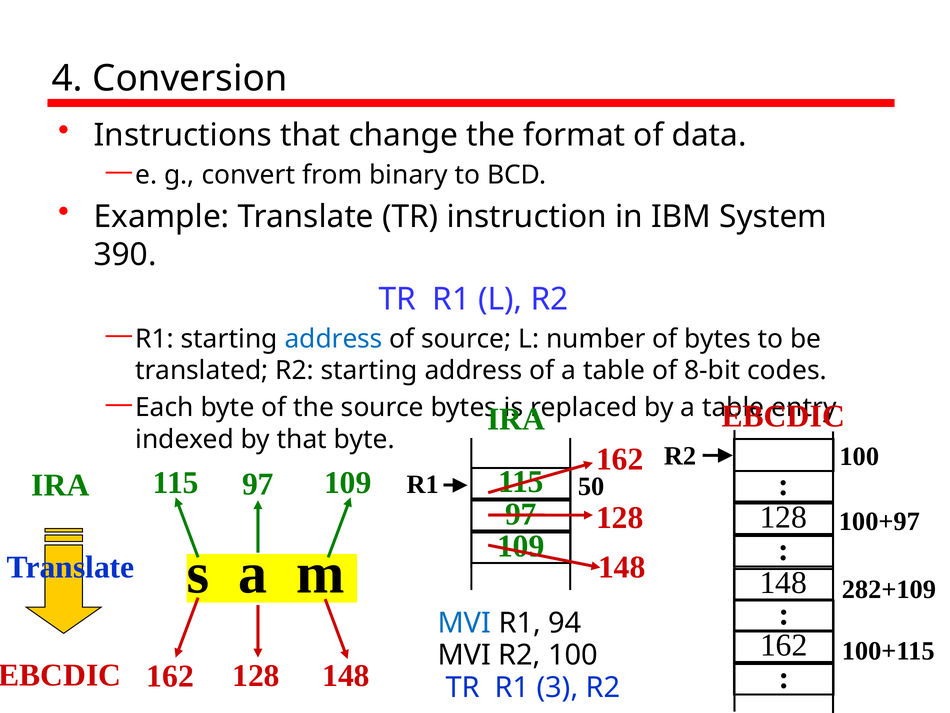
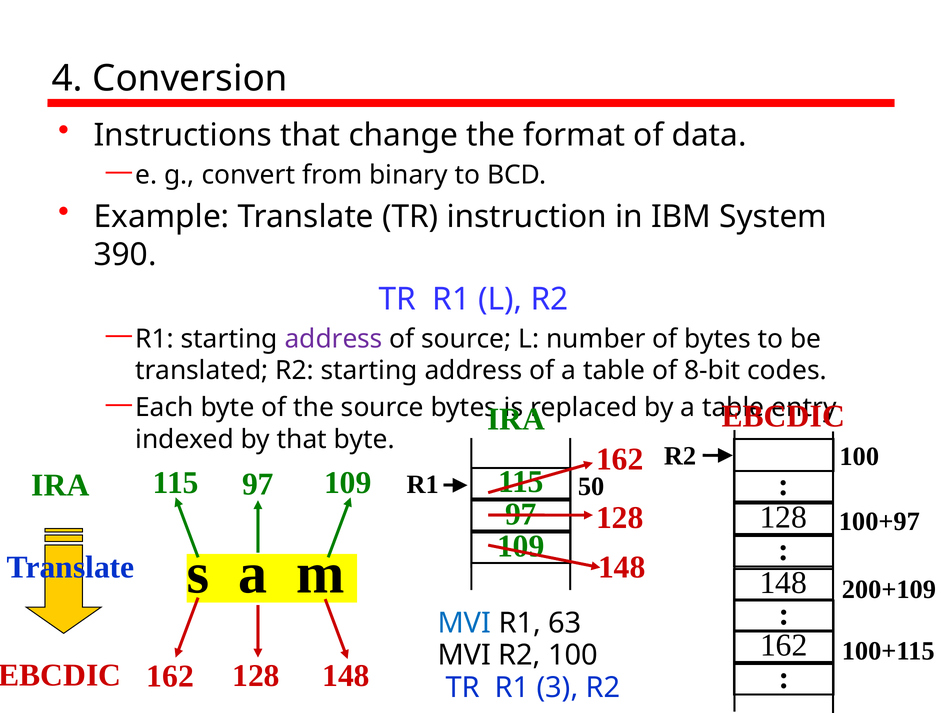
address colour: blue -> purple (334, 339)
282+109: 282+109 -> 200+109 (889, 589)
94: 94 -> 63 (565, 623)
